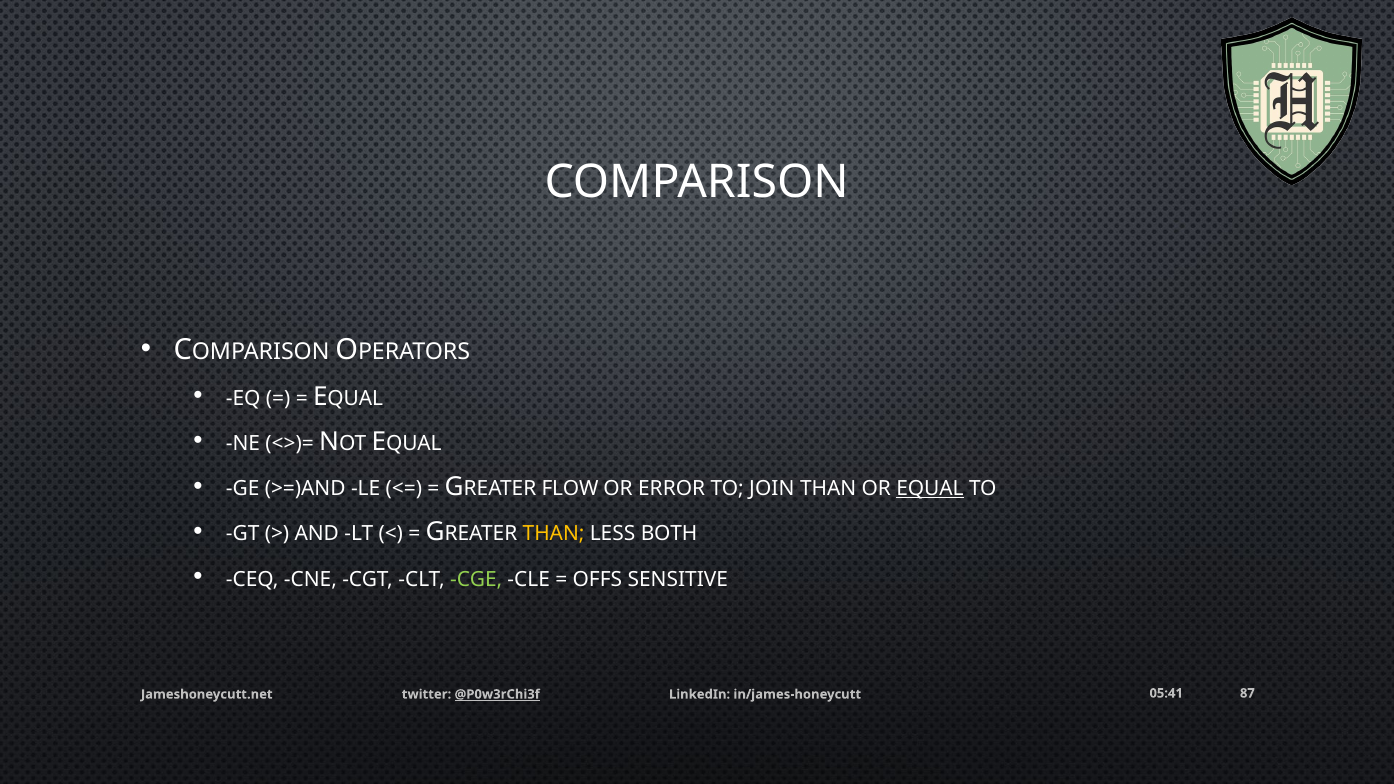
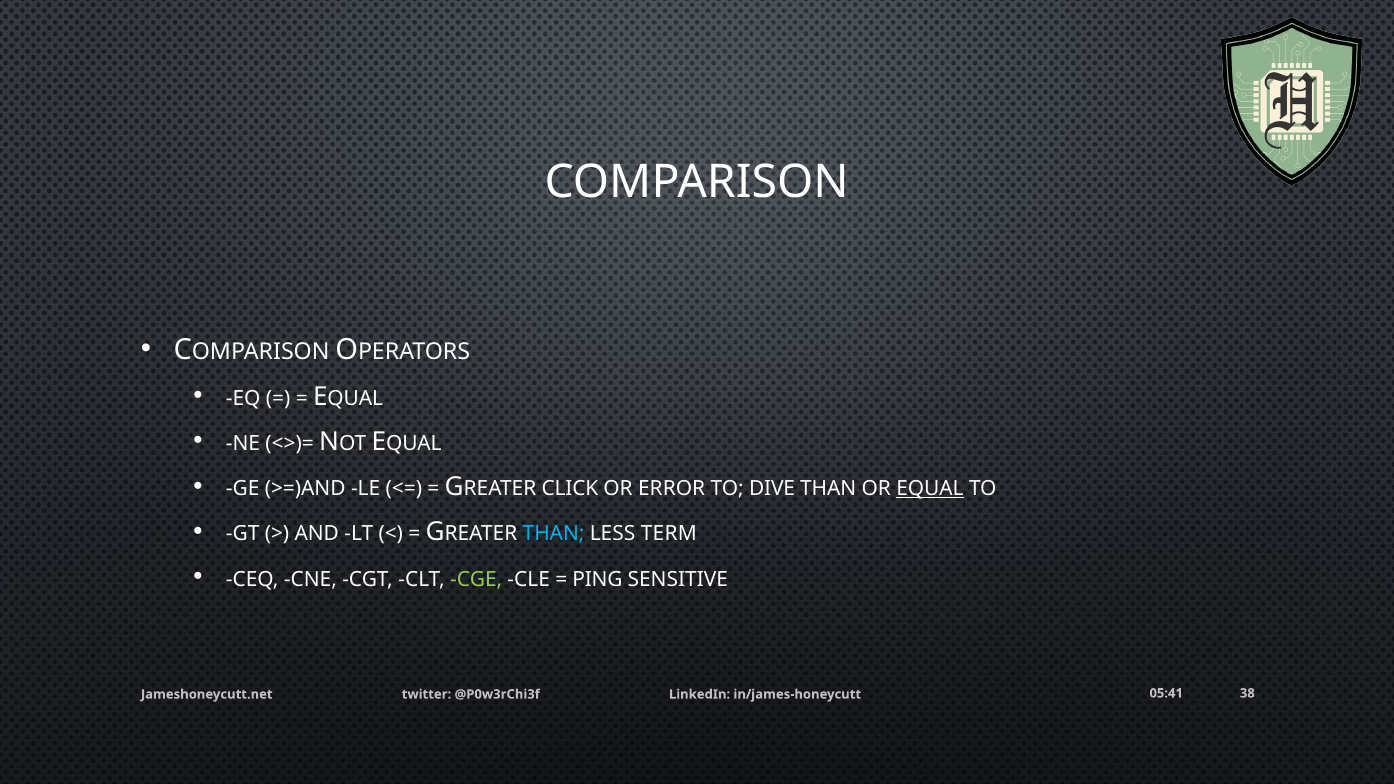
FLOW: FLOW -> CLICK (570, 489)
JOIN: JOIN -> DIVE (772, 489)
THAN colour: yellow -> light blue (554, 534)
BOTH: BOTH -> TERM (669, 534)
OFFS: OFFS -> PING (598, 579)
87: 87 -> 38 (1247, 693)
@P0w3rChi3f underline: present -> none (497, 694)
